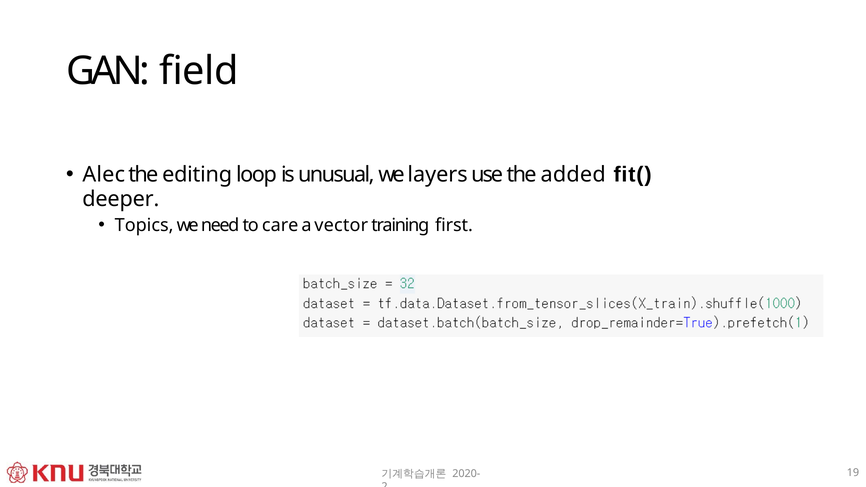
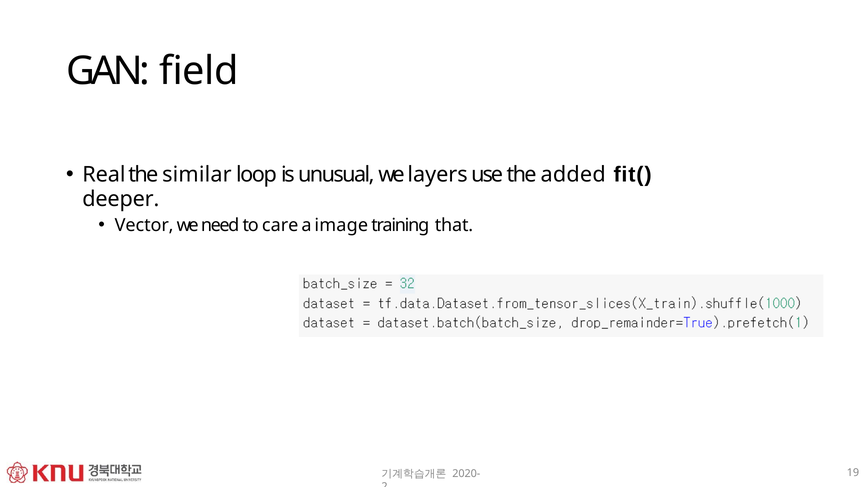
Alec: Alec -> Real (104, 175)
editing: editing -> similar (197, 175)
Topics: Topics -> Vector (144, 225)
vector: vector -> image (341, 225)
first: first -> that (454, 225)
